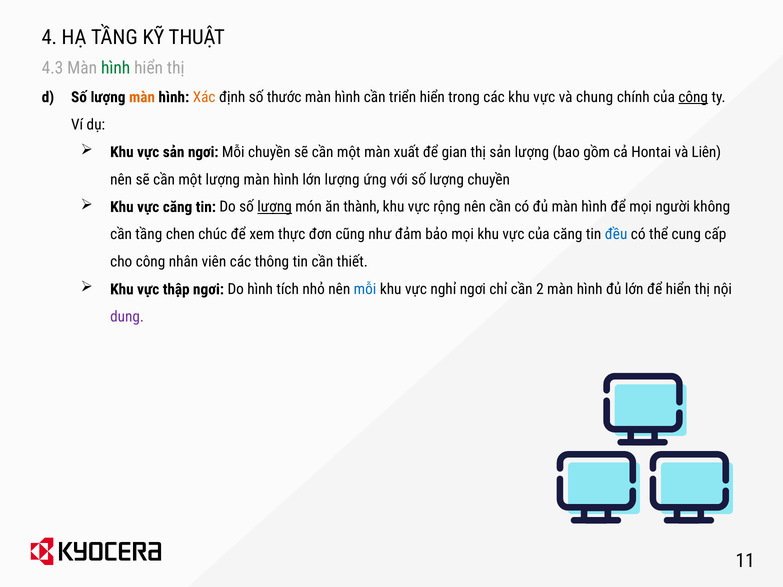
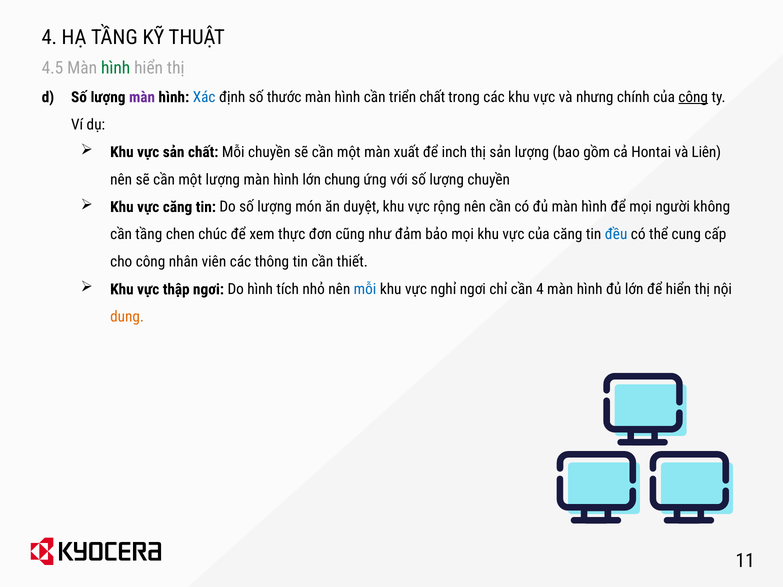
4.3: 4.3 -> 4.5 (52, 68)
màn colour: orange -> purple (142, 97)
Xác colour: orange -> blue (204, 97)
triển hiển: hiển -> chất (432, 97)
chung: chung -> nhưng (595, 97)
sản ngơi: ngơi -> chất (203, 152)
gian: gian -> inch (454, 152)
lớn lượng: lượng -> chung (342, 180)
lượng underline: present -> none (275, 207)
thành: thành -> duyệt (361, 207)
cần 2: 2 -> 4 (540, 289)
dung colour: purple -> orange (127, 317)
